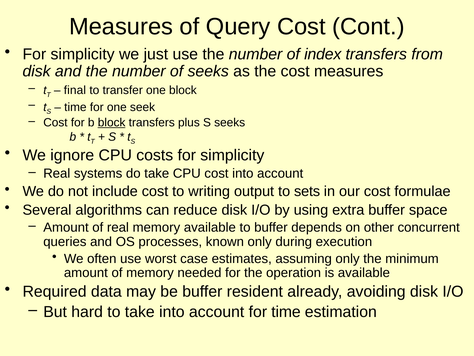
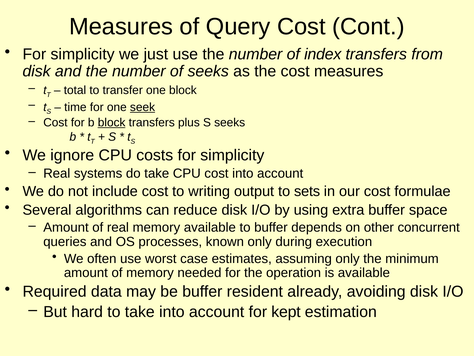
final: final -> total (75, 90)
seek underline: none -> present (143, 107)
for time: time -> kept (286, 312)
